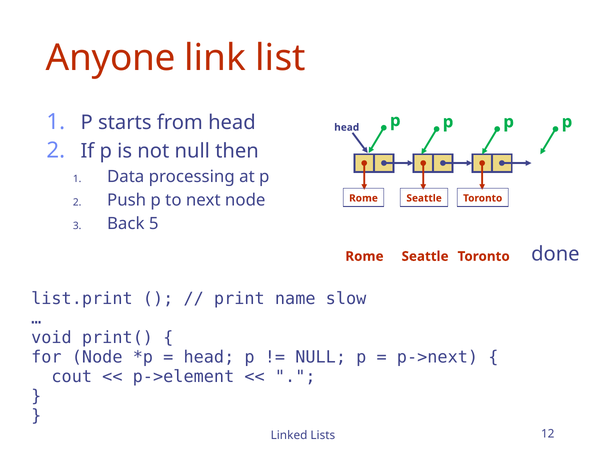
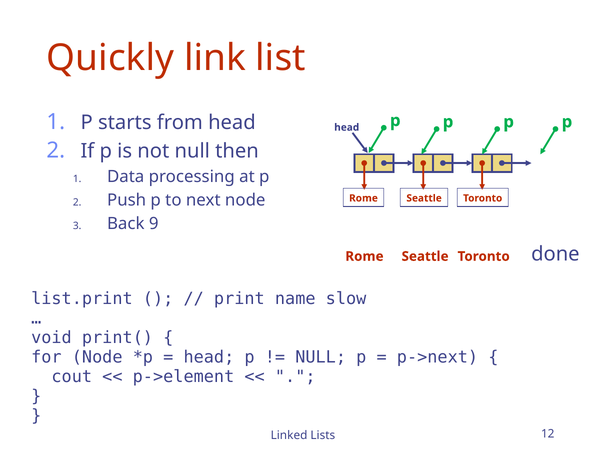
Anyone: Anyone -> Quickly (110, 58)
5: 5 -> 9 (154, 223)
